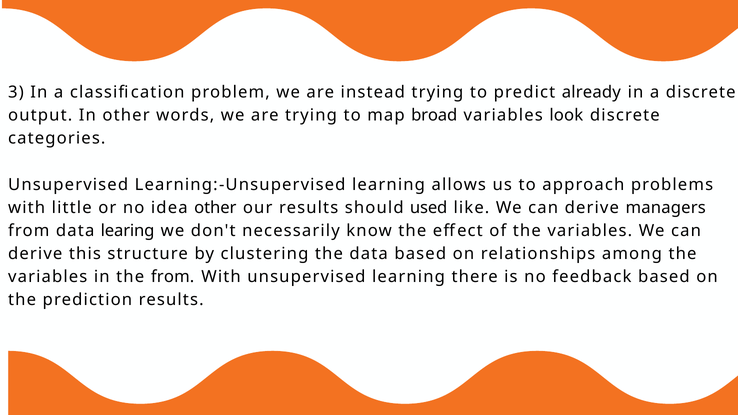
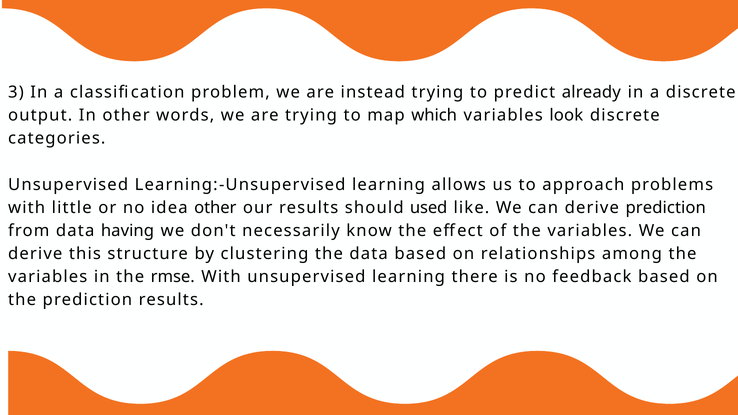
broad: broad -> which (434, 116)
derive managers: managers -> prediction (666, 208)
learing: learing -> having (127, 231)
the from: from -> rmse (173, 277)
